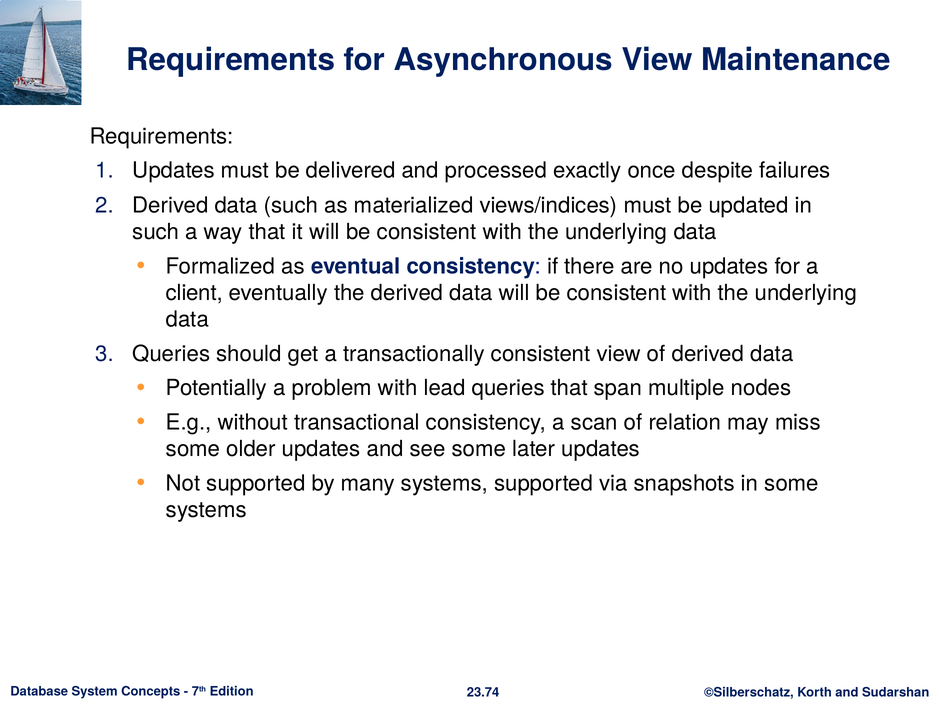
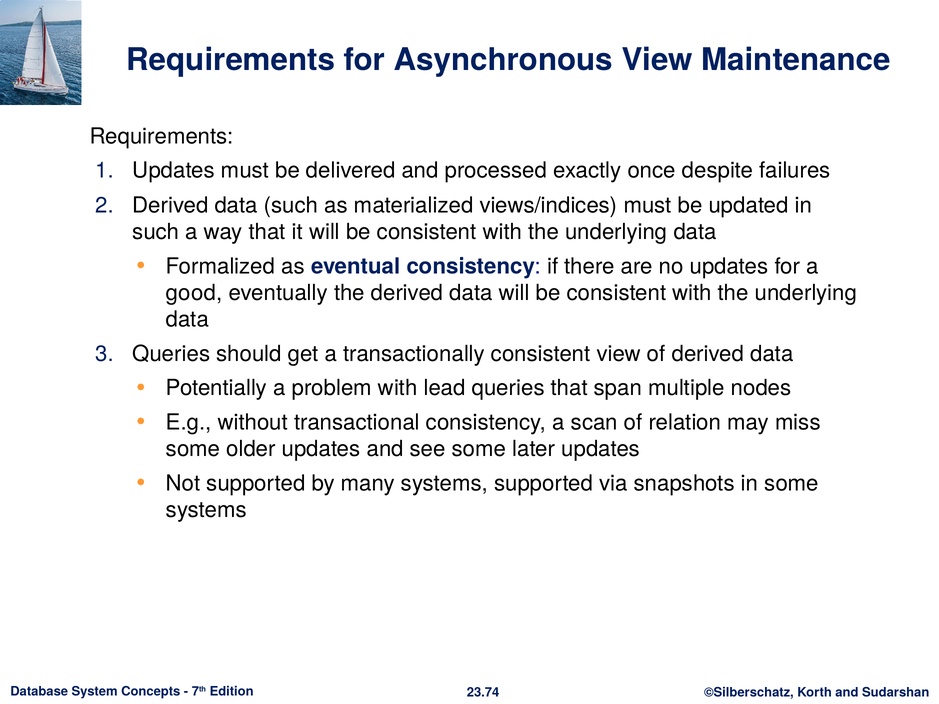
client: client -> good (194, 293)
